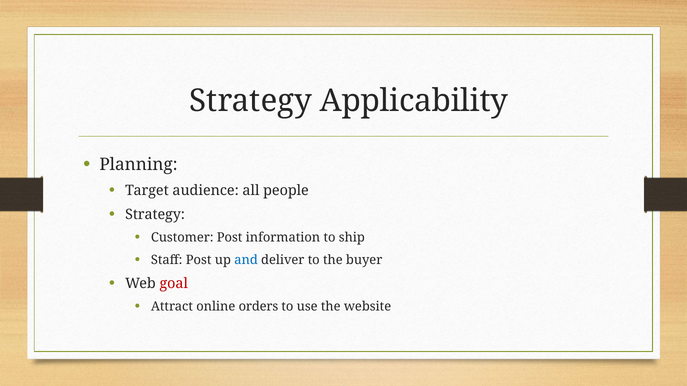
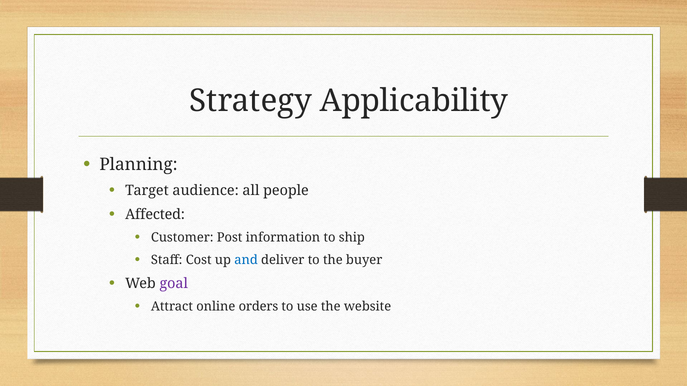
Strategy: Strategy -> Affected (155, 215)
Staff Post: Post -> Cost (199, 260)
goal colour: red -> purple (174, 284)
